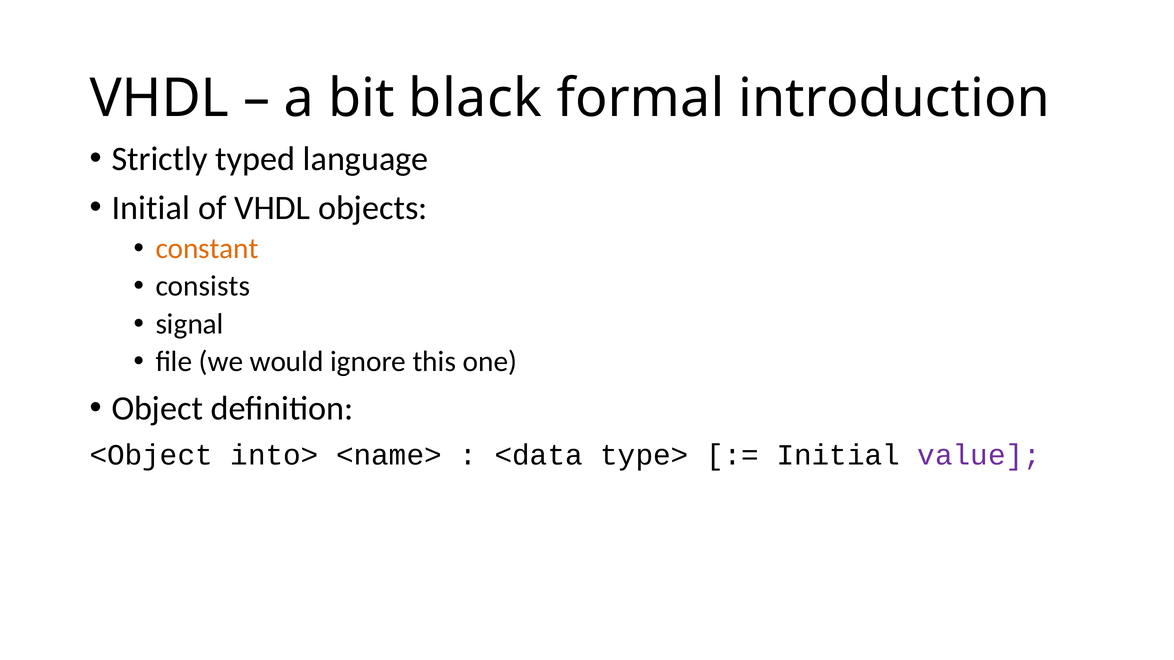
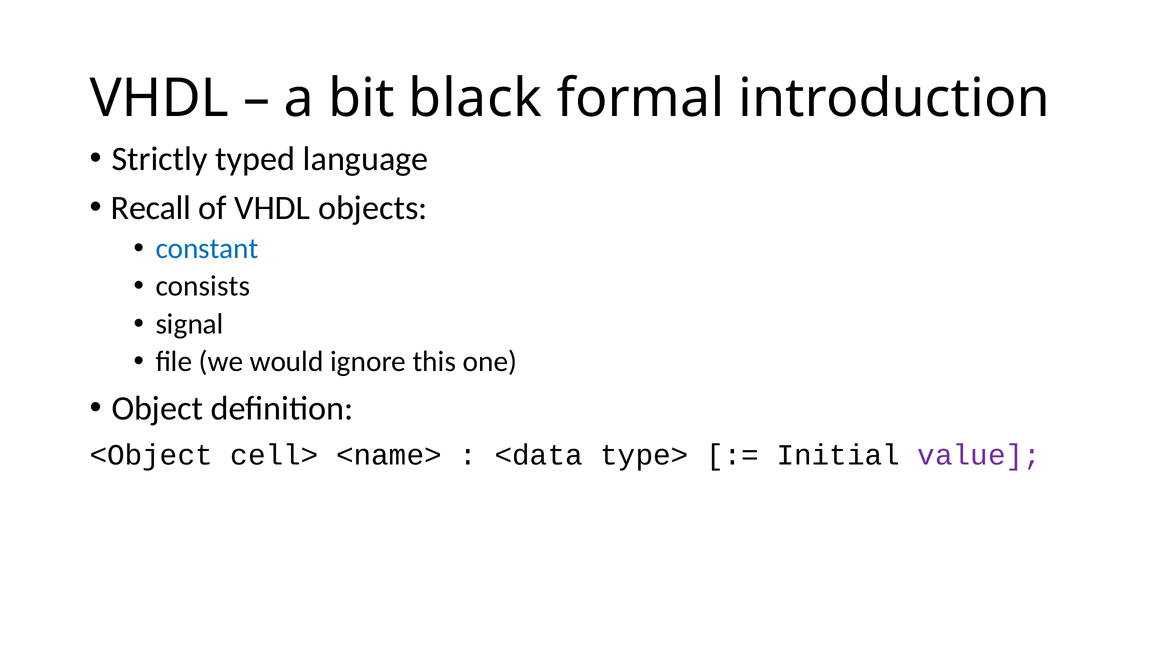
Initial: Initial -> Recall (151, 208)
constant colour: orange -> blue (207, 249)
into>: into> -> cell> (274, 455)
